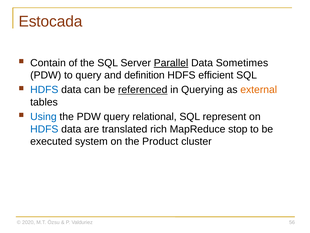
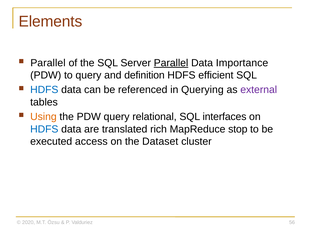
Estocada: Estocada -> Elements (51, 21)
Contain: Contain -> Parallel (48, 63)
Sometimes: Sometimes -> Importance (242, 63)
referenced underline: present -> none (143, 90)
external colour: orange -> purple (259, 90)
Using colour: blue -> orange (43, 116)
represent: represent -> interfaces (225, 116)
system: system -> access (91, 141)
Product: Product -> Dataset (160, 141)
